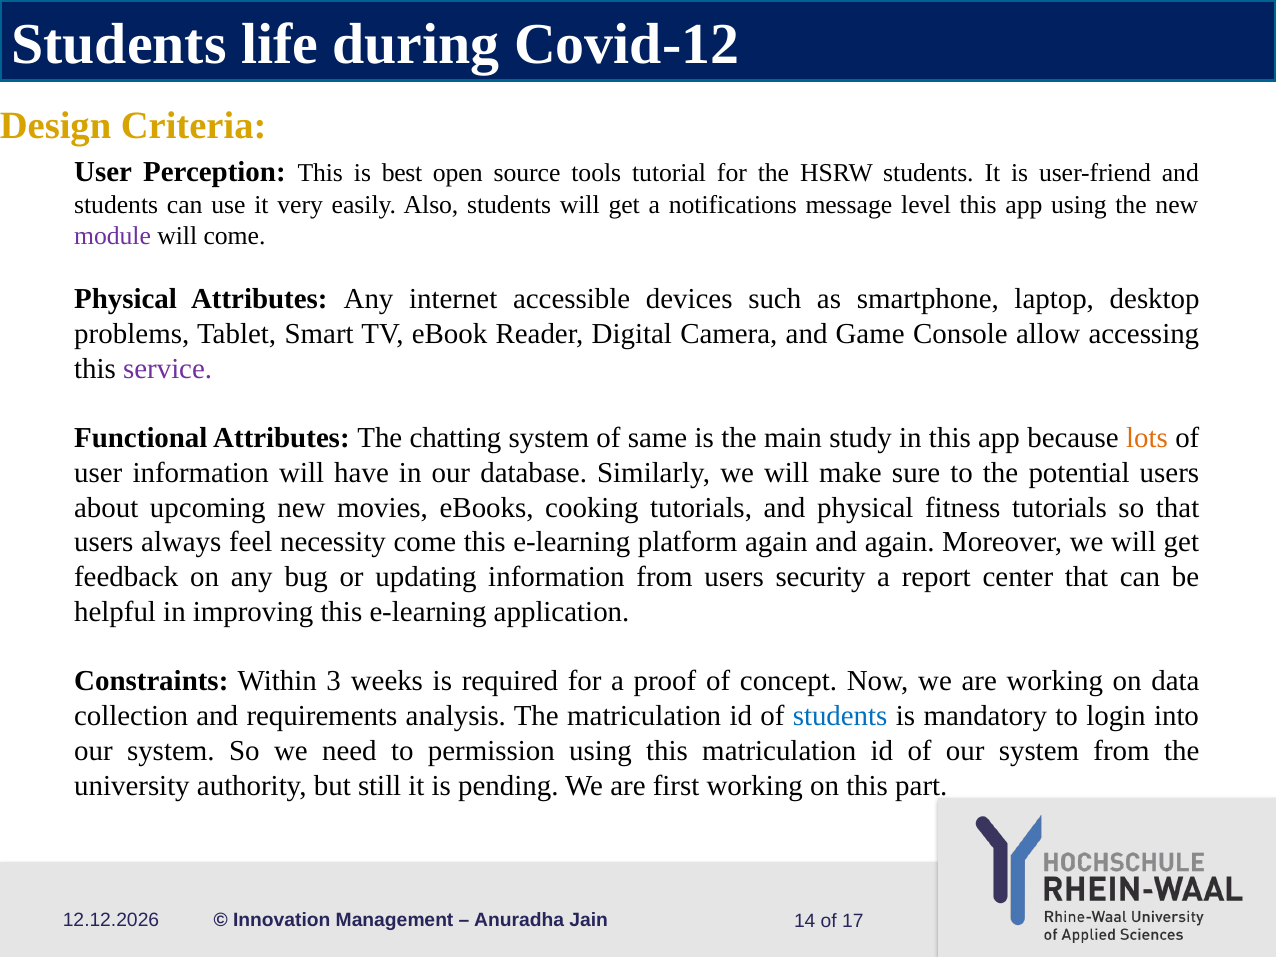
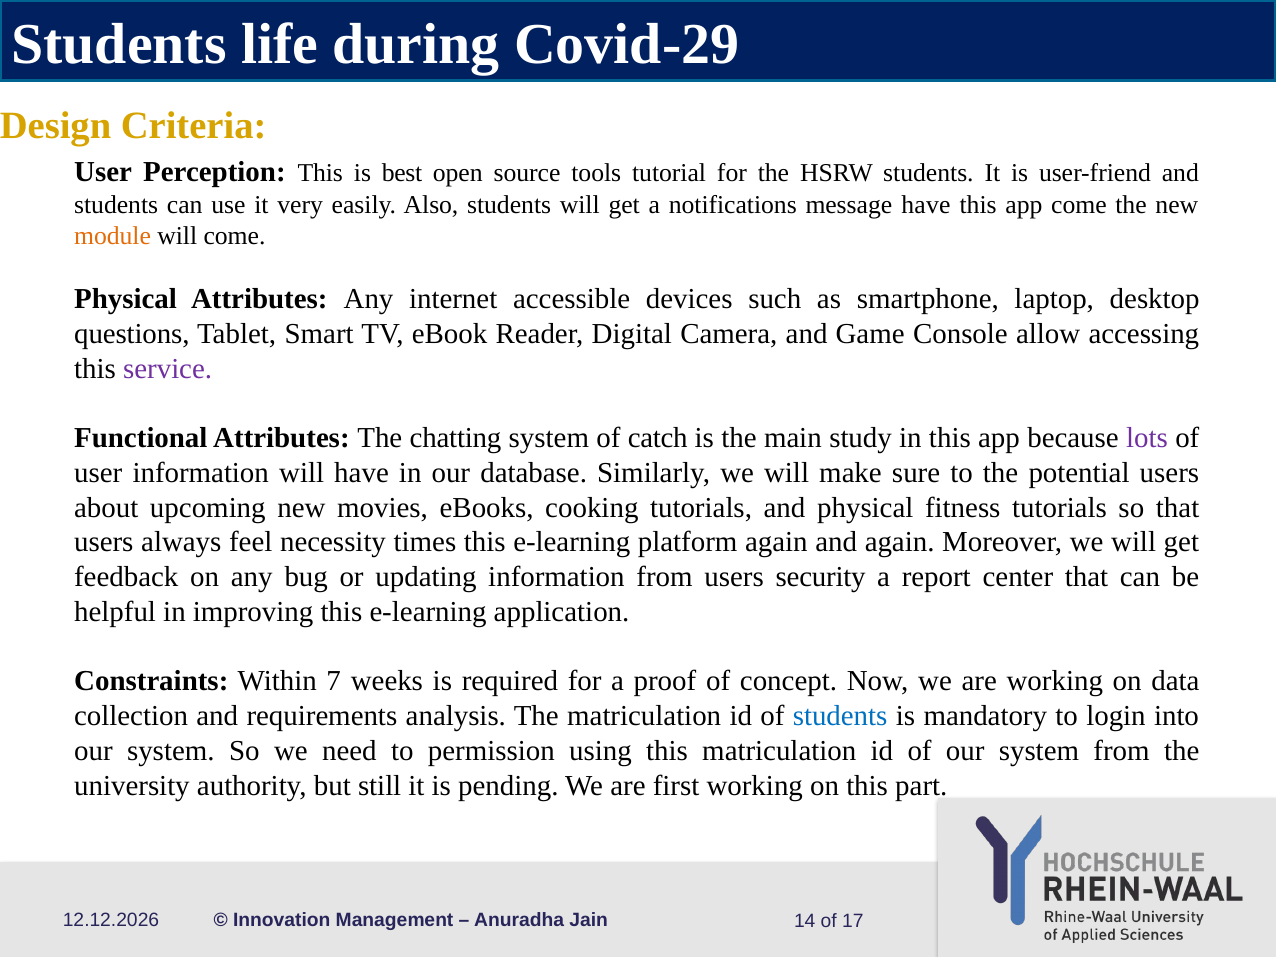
Covid-12: Covid-12 -> Covid-29 (627, 44)
message level: level -> have (926, 205)
app using: using -> come (1079, 205)
module colour: purple -> orange (113, 236)
problems: problems -> questions (132, 334)
same: same -> catch (658, 438)
lots colour: orange -> purple (1147, 438)
necessity come: come -> times (425, 543)
3: 3 -> 7 (334, 681)
